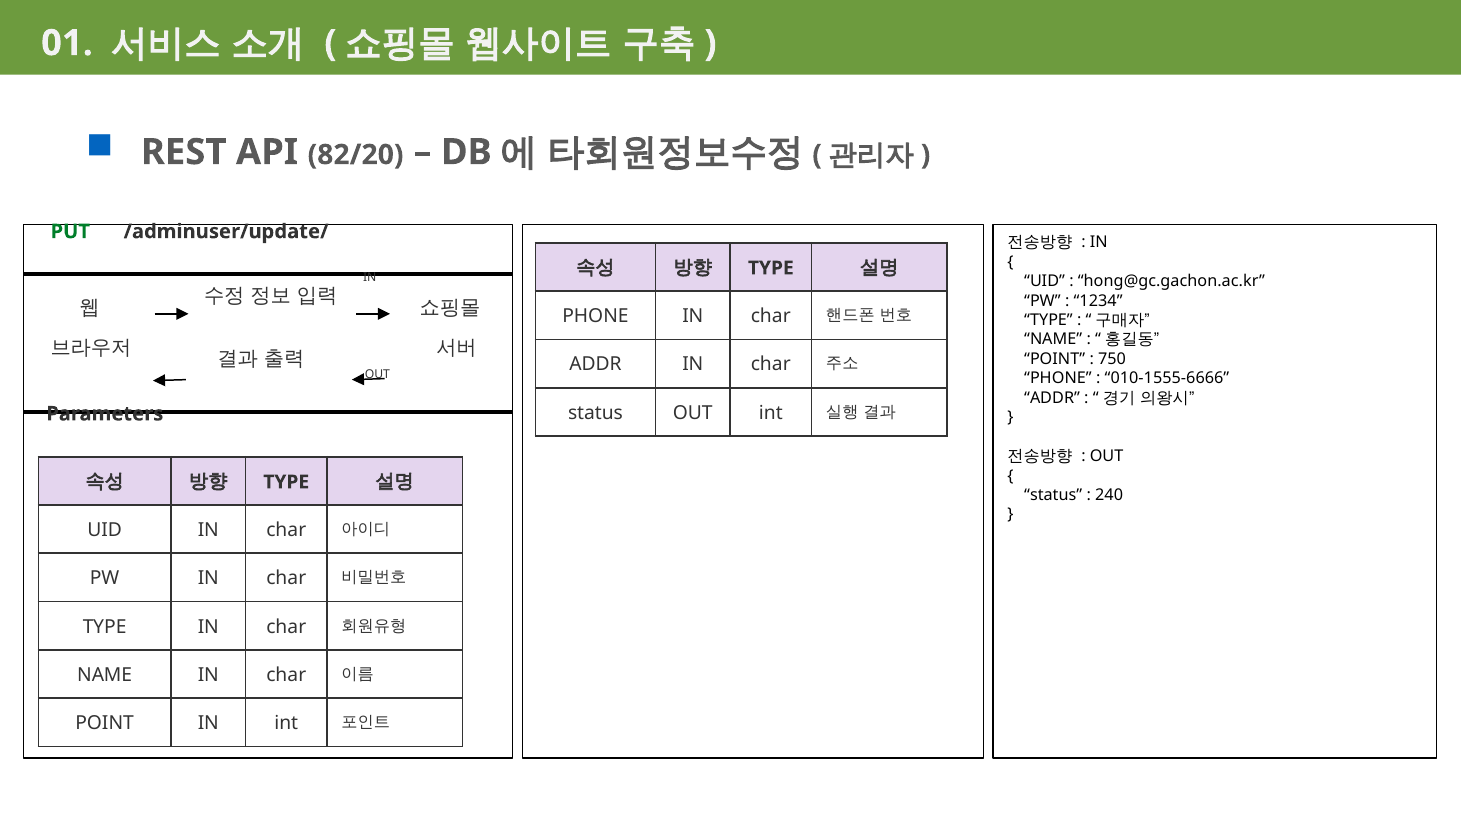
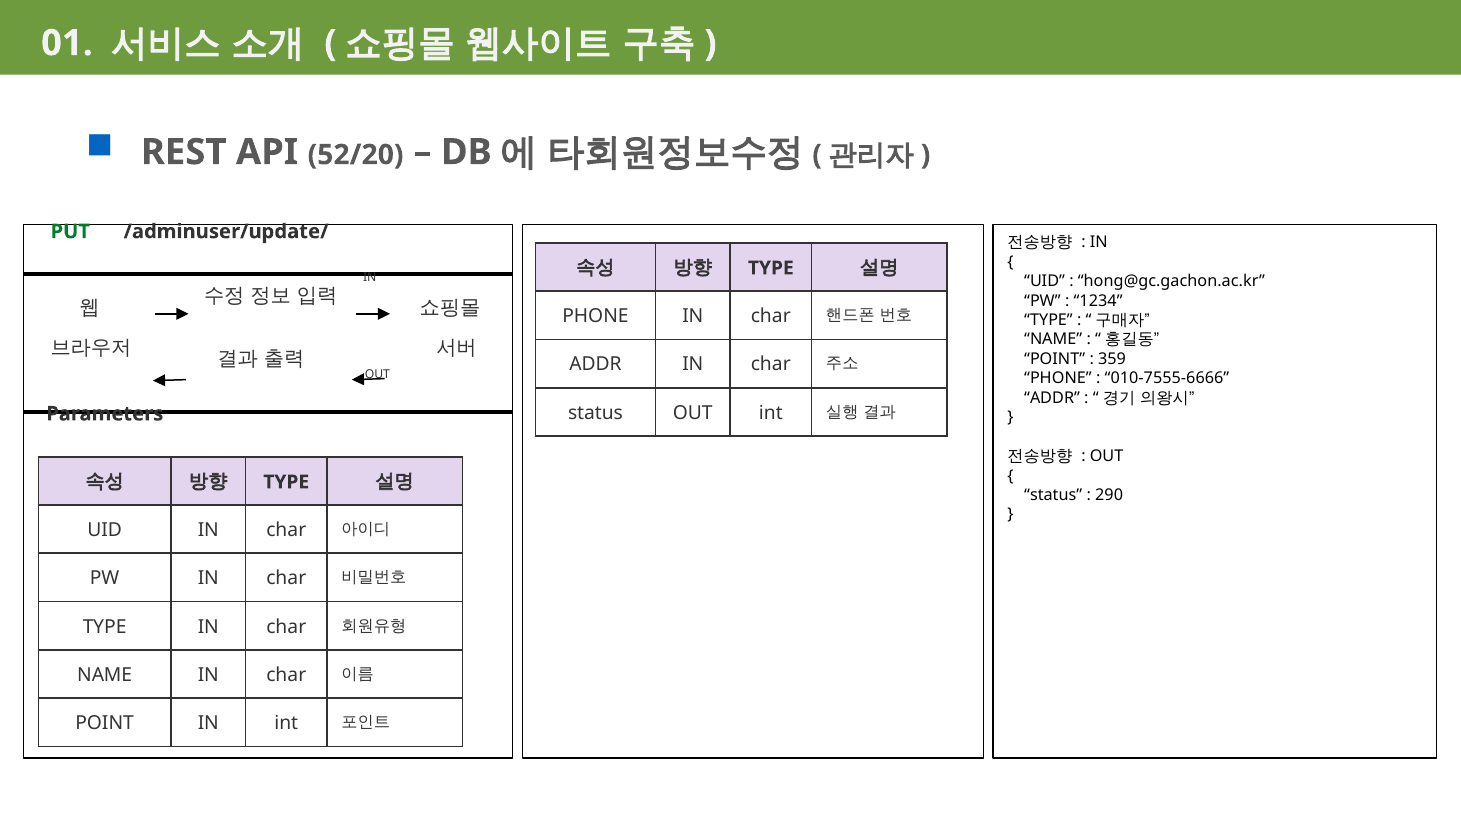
82/20: 82/20 -> 52/20 (356, 155)
750: 750 -> 359 (1112, 359)
010-1555-6666: 010-1555-6666 -> 010-7555-6666 (1167, 378)
240: 240 -> 290 (1109, 495)
